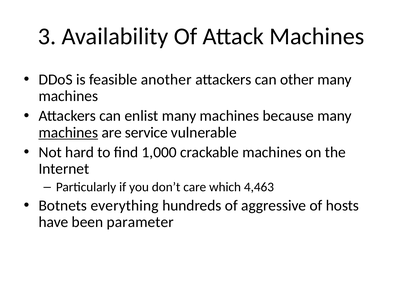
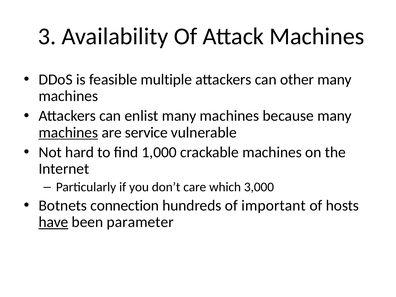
another: another -> multiple (166, 80)
4,463: 4,463 -> 3,000 (259, 187)
everything: everything -> connection (125, 205)
aggressive: aggressive -> important (274, 205)
have underline: none -> present (53, 222)
